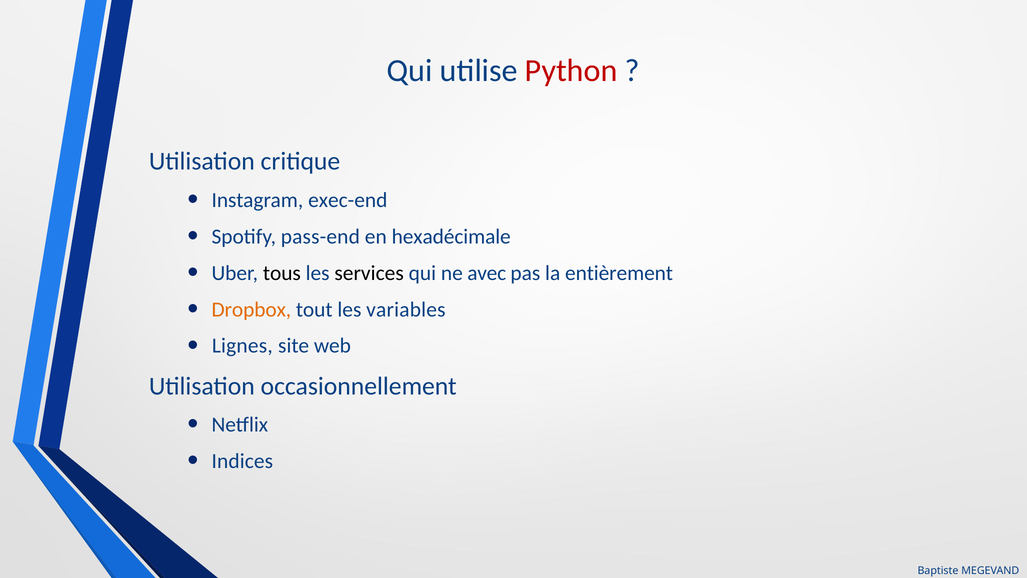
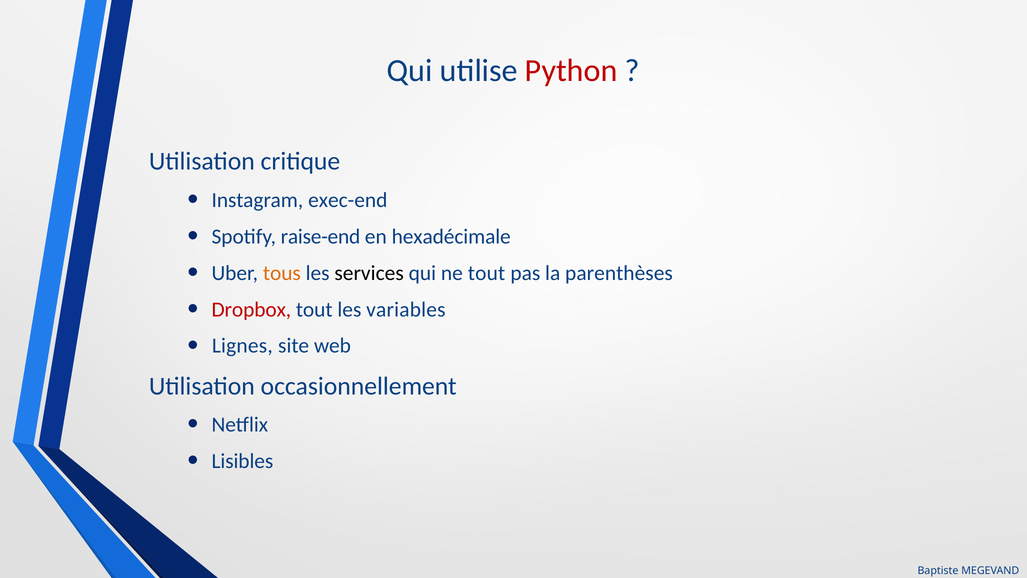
pass-end: pass-end -> raise-end (321, 236)
tous colour: black -> orange (282, 273)
ne avec: avec -> tout (487, 273)
entièrement: entièrement -> parenthèses (619, 273)
Dropbox colour: orange -> red (251, 309)
Indices: Indices -> Lisibles (242, 461)
